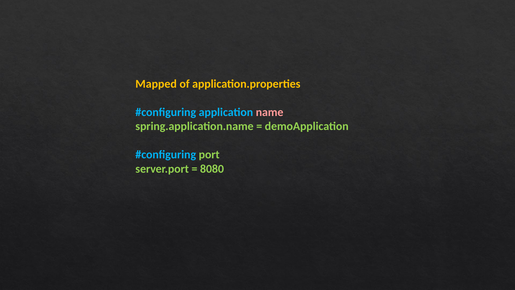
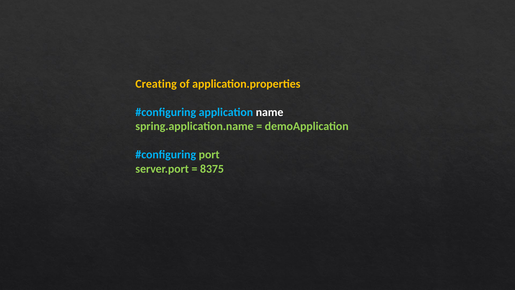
Mapped: Mapped -> Creating (156, 84)
name colour: pink -> white (270, 112)
8080: 8080 -> 8375 (212, 169)
